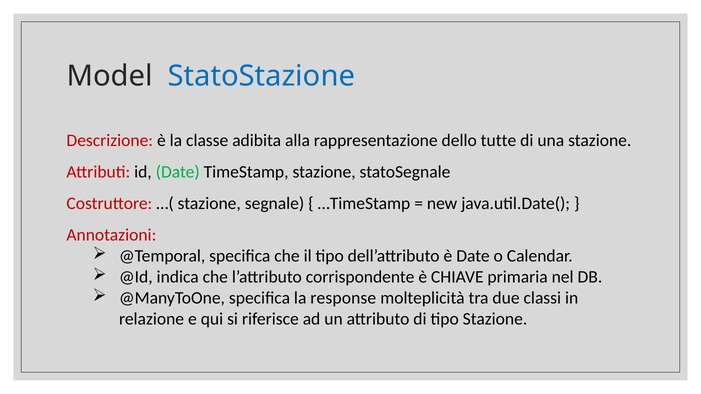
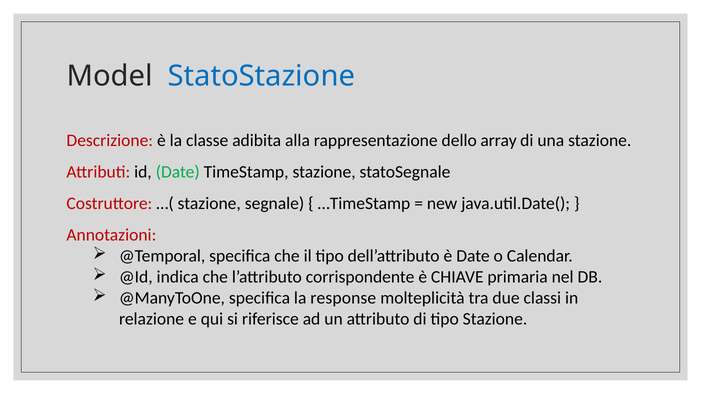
tutte: tutte -> array (499, 141)
